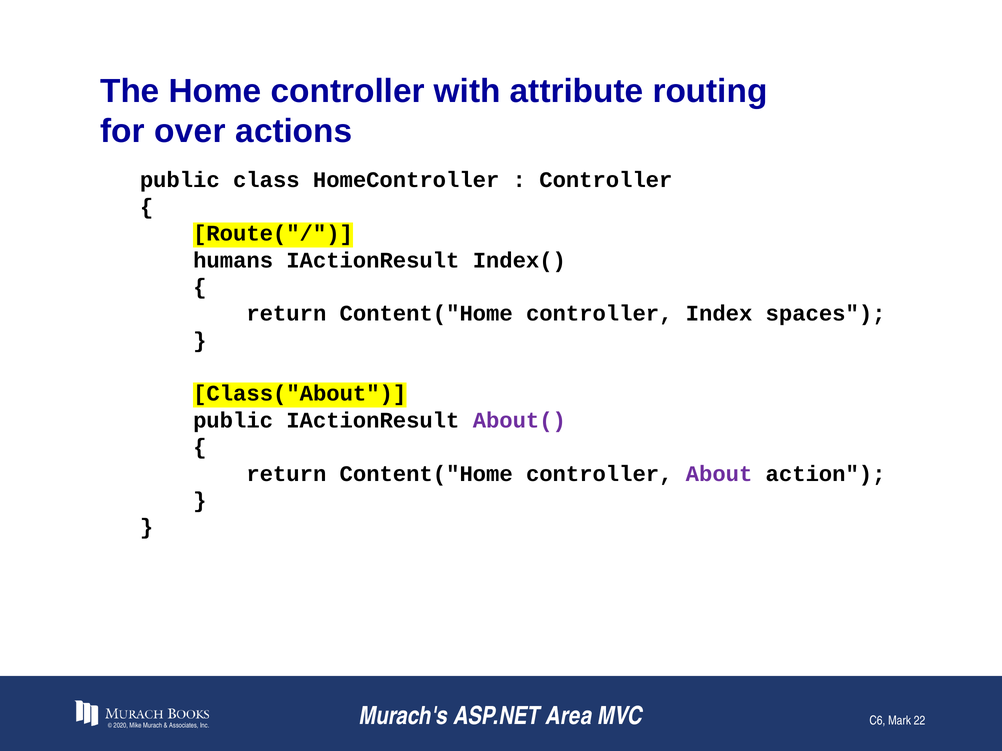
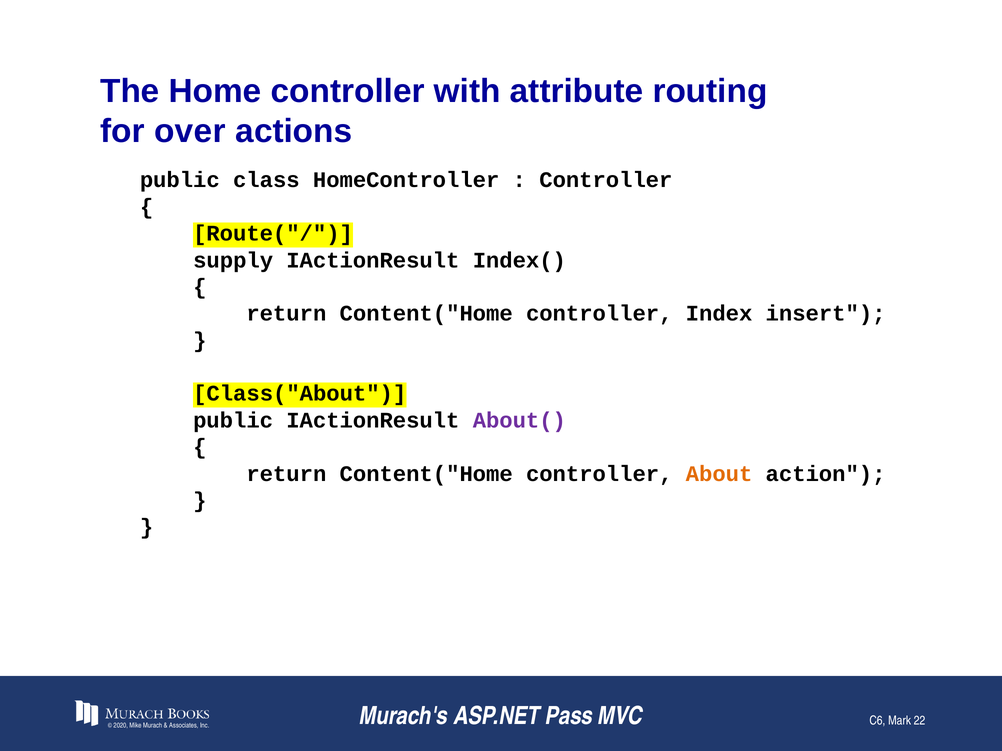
humans: humans -> supply (233, 260)
spaces: spaces -> insert (826, 314)
About colour: purple -> orange (719, 474)
Area: Area -> Pass (569, 716)
